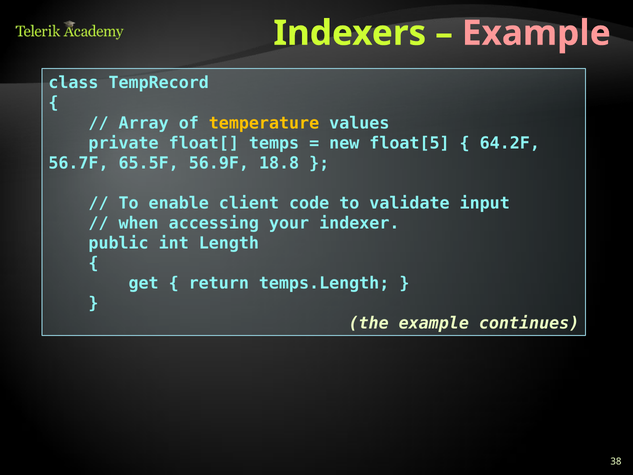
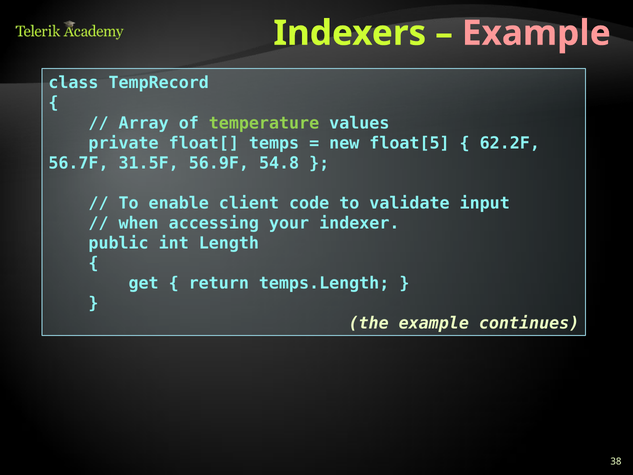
temperature colour: yellow -> light green (264, 123)
64.2F: 64.2F -> 62.2F (510, 143)
65.5F: 65.5F -> 31.5F (149, 163)
18.8: 18.8 -> 54.8 (279, 163)
